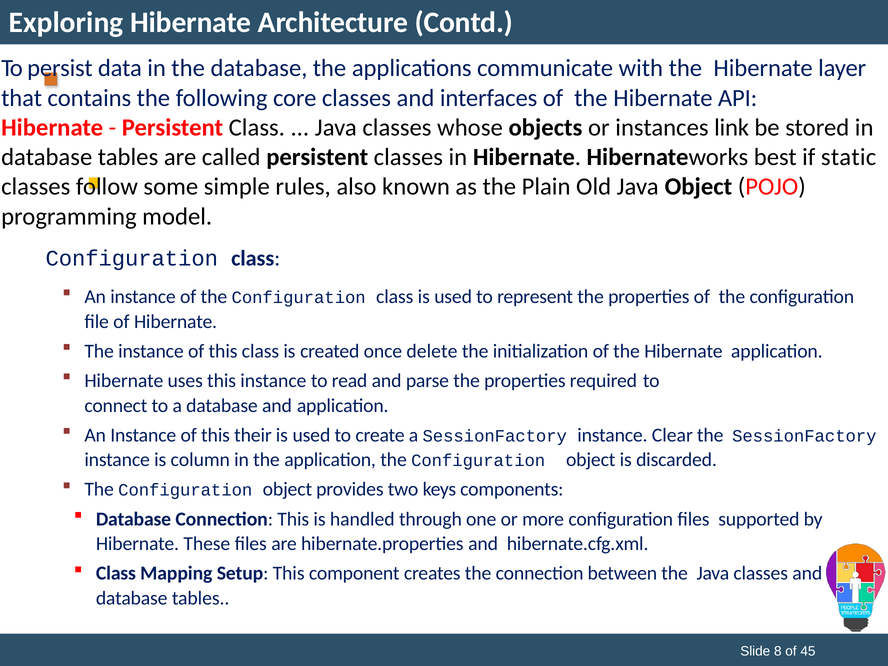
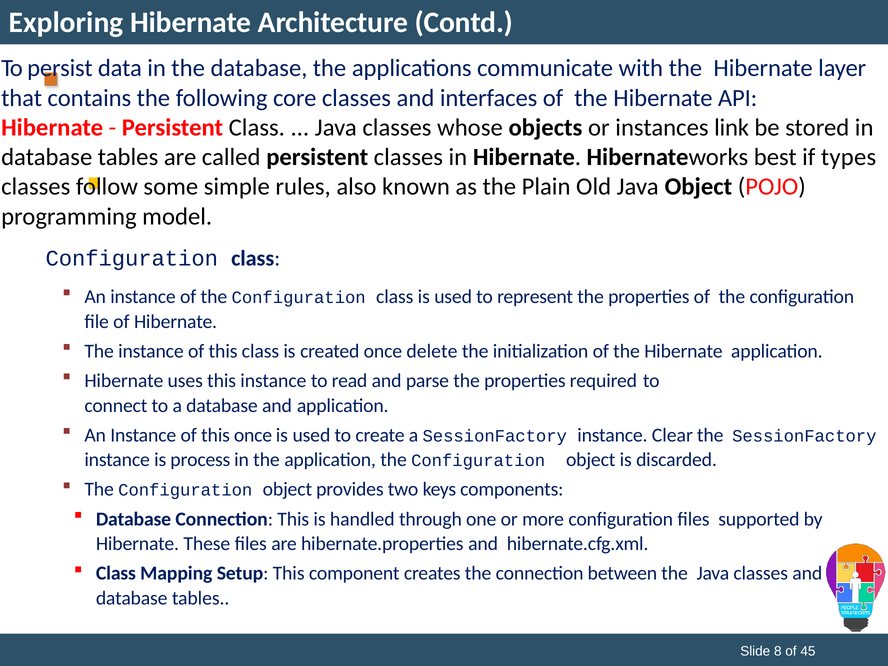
static: static -> types (849, 157)
this their: their -> once (253, 435)
column: column -> process (200, 460)
